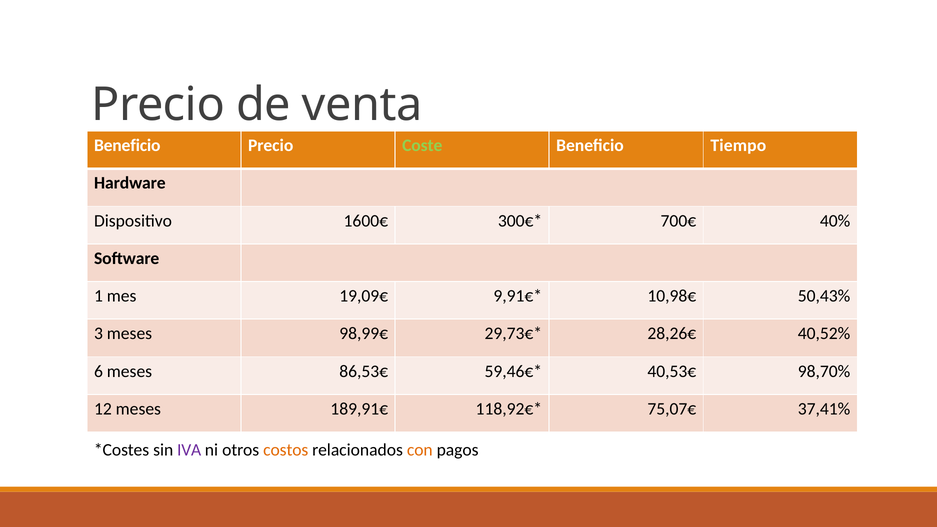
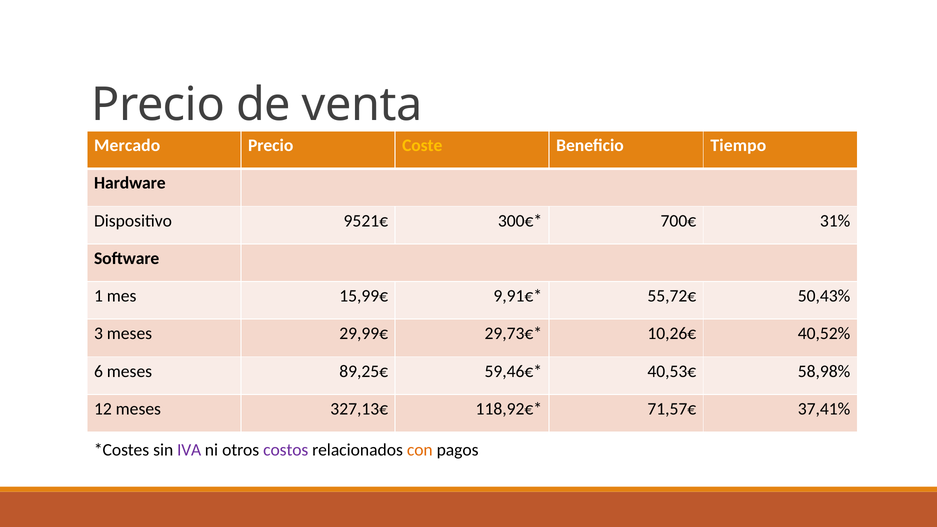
Beneficio: Beneficio -> Mercado (127, 146)
Coste colour: light green -> yellow (422, 146)
1600€: 1600€ -> 9521€ (366, 221)
40%: 40% -> 31% (835, 221)
19,09€: 19,09€ -> 15,99€ (364, 296)
10,98€: 10,98€ -> 55,72€ (672, 296)
98,99€: 98,99€ -> 29,99€ (364, 334)
28,26€: 28,26€ -> 10,26€ (672, 334)
86,53€: 86,53€ -> 89,25€ (364, 371)
98,70%: 98,70% -> 58,98% (824, 371)
189,91€: 189,91€ -> 327,13€ (359, 409)
75,07€: 75,07€ -> 71,57€ (672, 409)
costos colour: orange -> purple (286, 450)
